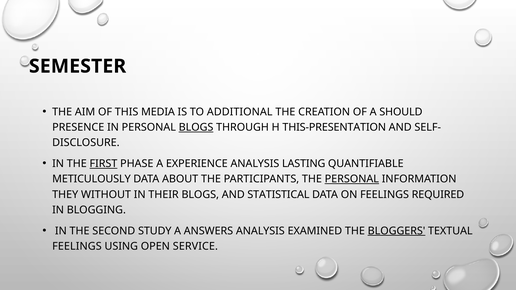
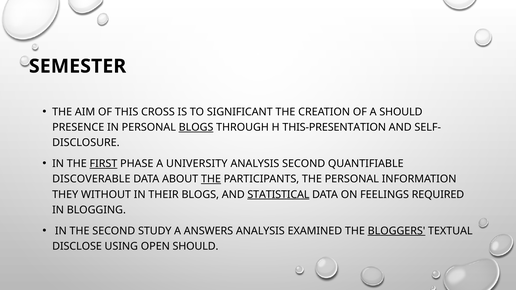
MEDIA: MEDIA -> CROSS (158, 112)
ADDITIONAL: ADDITIONAL -> SIGNIFICANT (240, 112)
EXPERIENCE: EXPERIENCE -> UNIVERSITY (197, 164)
ANALYSIS LASTING: LASTING -> SECOND (304, 164)
METICULOUSLY: METICULOUSLY -> DISCOVERABLE (91, 179)
THE underline: none -> present (211, 179)
PERSONAL underline: present -> none (352, 179)
STATISTICAL underline: none -> present (278, 195)
FEELINGS: FEELINGS -> DISCLOSE (77, 246)
OPEN SERVICE: SERVICE -> SHOULD (195, 246)
